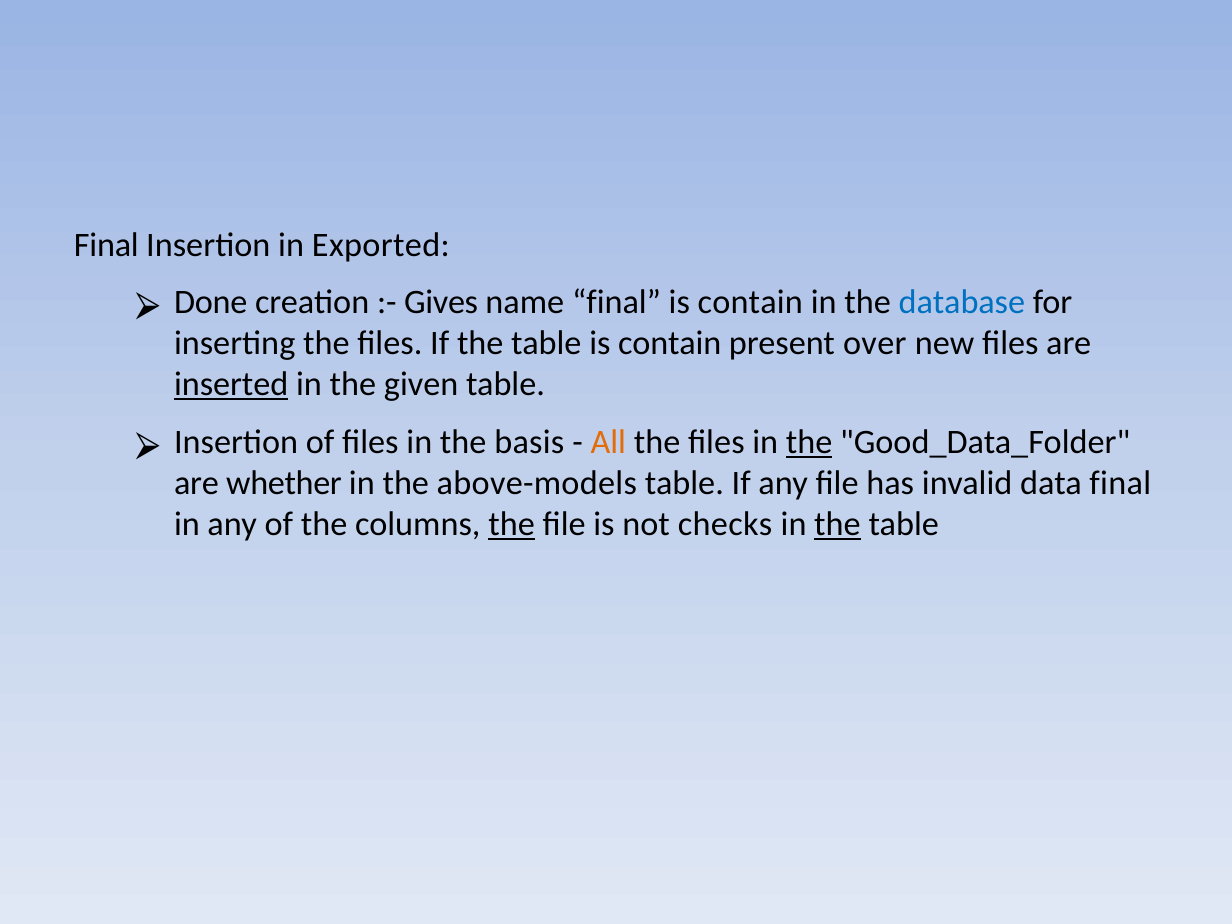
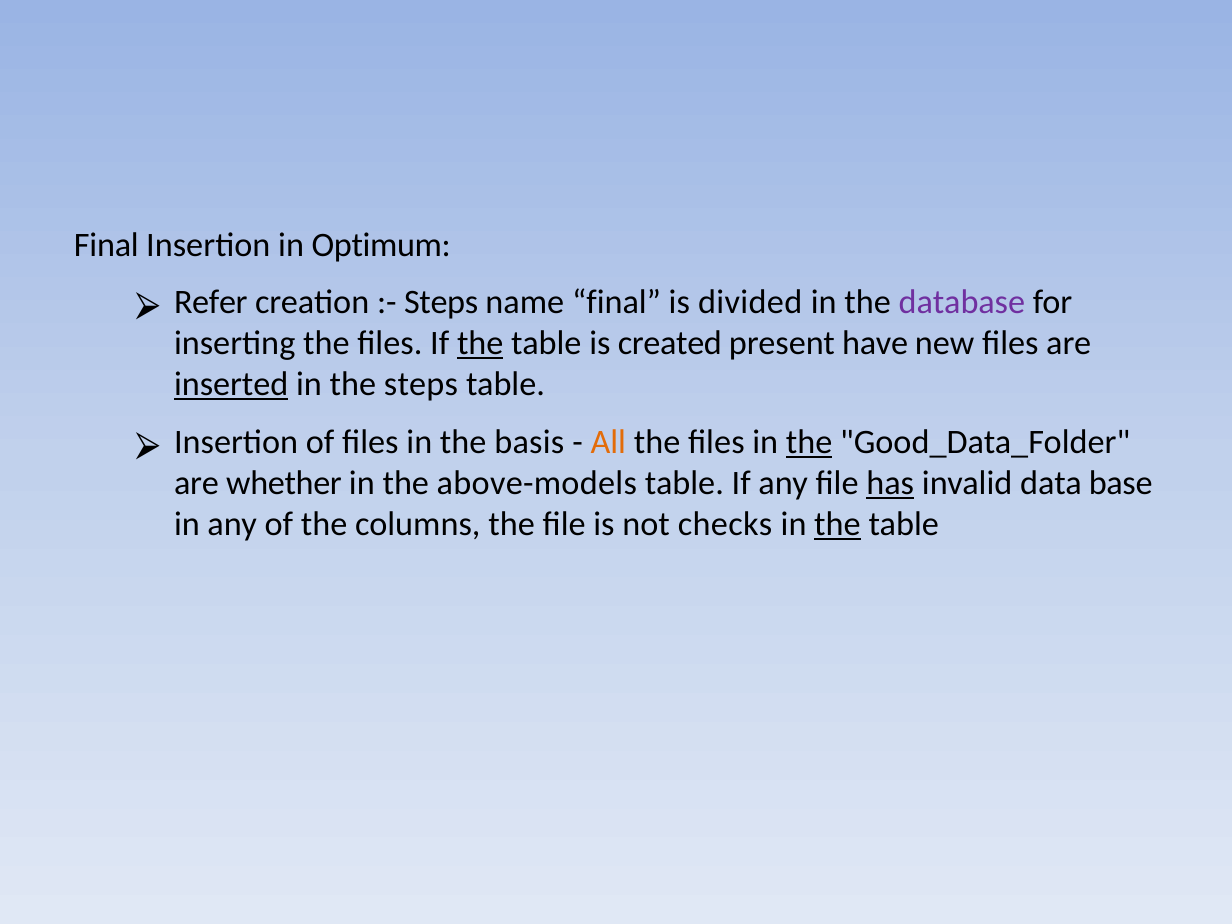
Exported: Exported -> Optimum (381, 245)
Done: Done -> Refer (211, 302)
Gives: Gives -> Steps (441, 302)
contain: contain -> divided (750, 302)
database colour: blue -> purple (962, 302)
the underline: none -> present (480, 343)
table is contain: contain -> created (670, 343)
over: over -> have (875, 343)
the given: given -> steps (421, 385)
has underline: none -> present (890, 483)
data final: final -> base (1121, 483)
the underline: present -> none (512, 524)
